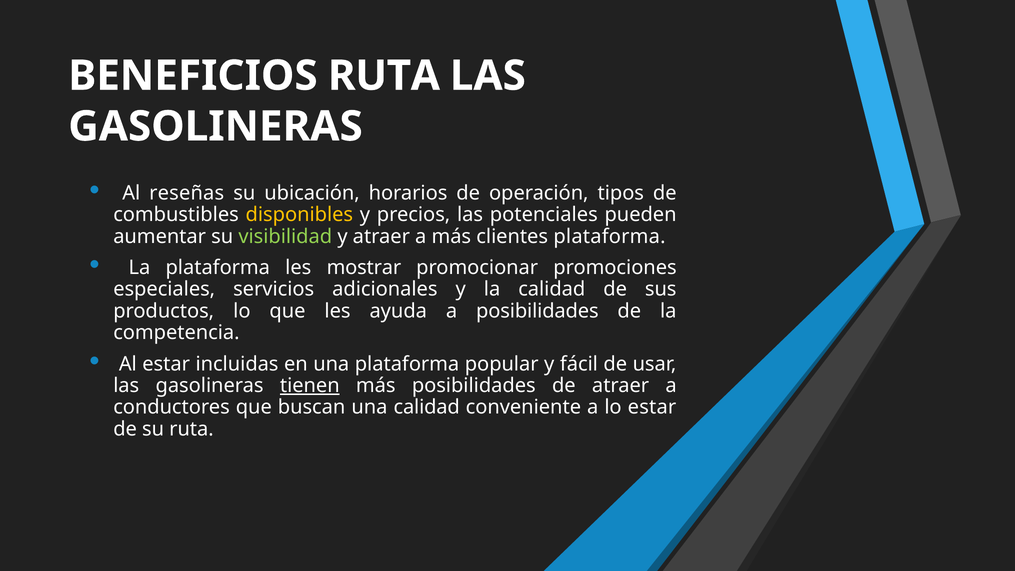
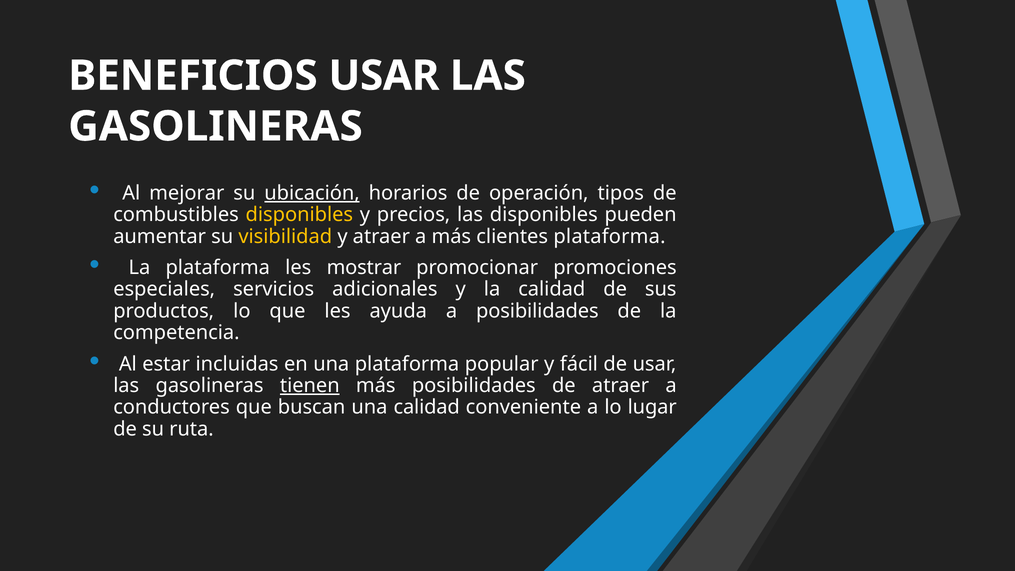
BENEFICIOS RUTA: RUTA -> USAR (384, 76)
reseñas: reseñas -> mejorar (187, 193)
ubicación underline: none -> present (312, 193)
las potenciales: potenciales -> disponibles (544, 215)
visibilidad colour: light green -> yellow (285, 236)
lo estar: estar -> lugar (652, 407)
